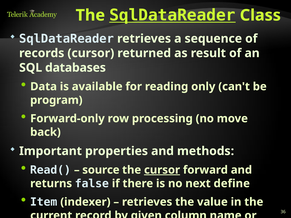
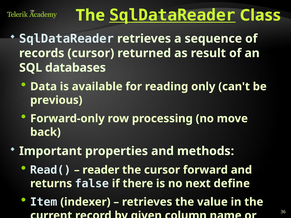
program: program -> previous (56, 100)
source: source -> reader (101, 170)
cursor underline: present -> none (162, 170)
